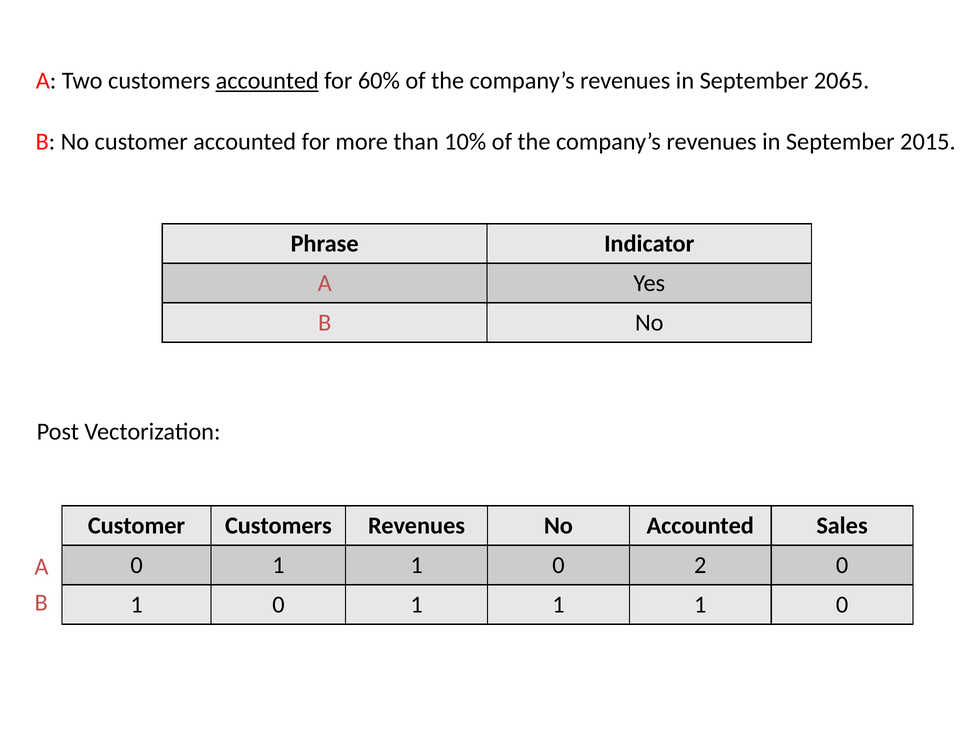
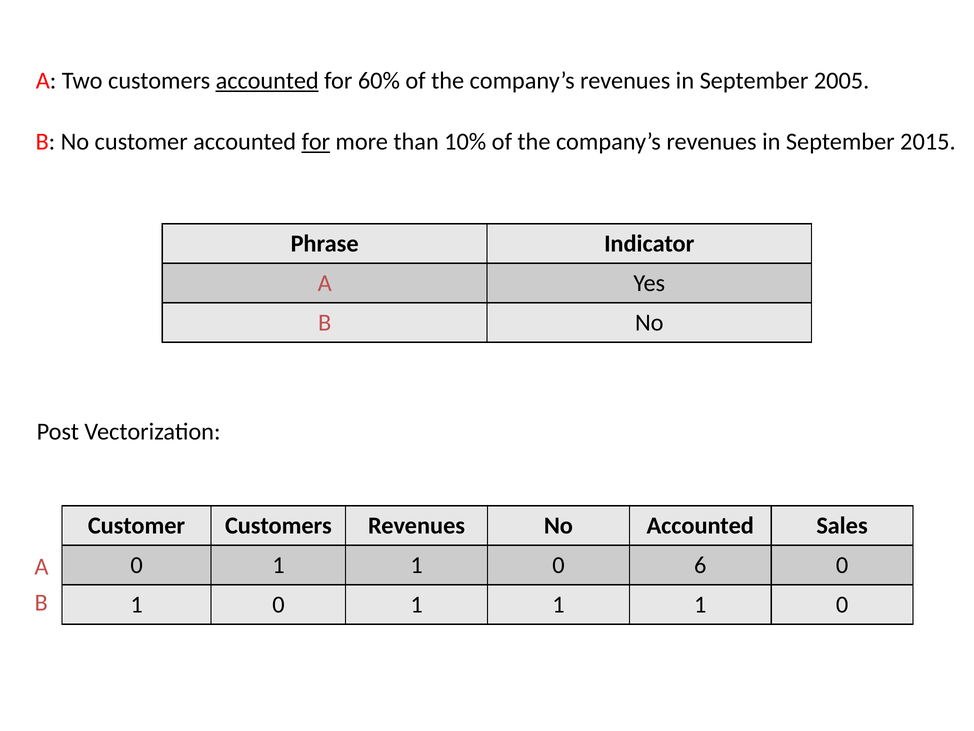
2065: 2065 -> 2005 (842, 81)
for underline: none -> present (316, 142)
2: 2 -> 6 (700, 565)
